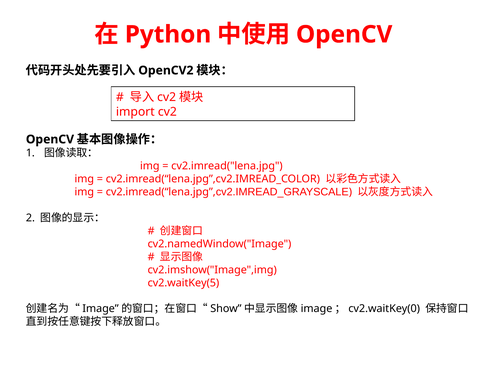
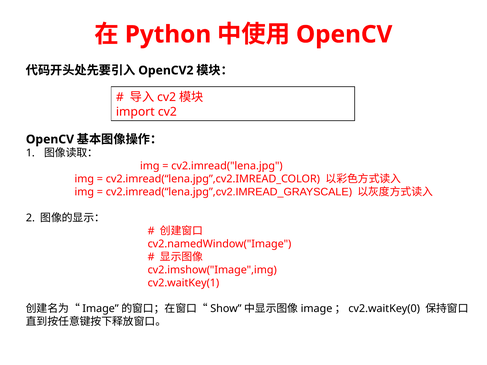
cv2.waitKey(5: cv2.waitKey(5 -> cv2.waitKey(1 (183, 283)
